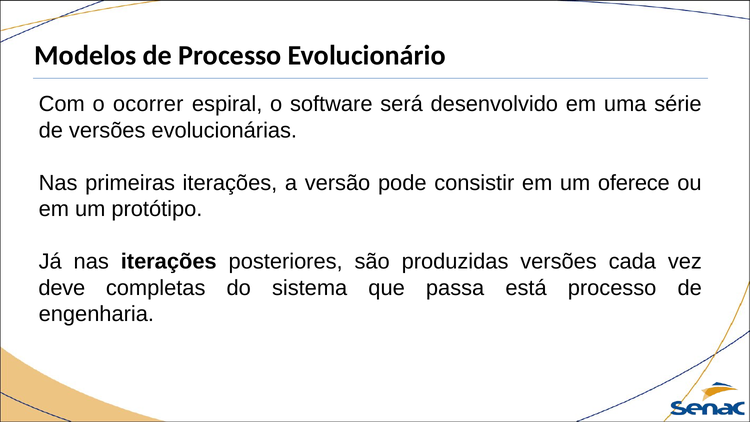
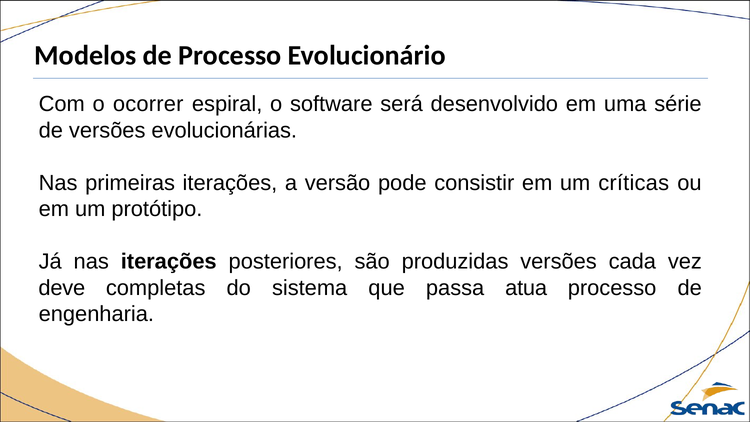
oferece: oferece -> críticas (634, 183)
está: está -> atua (526, 288)
